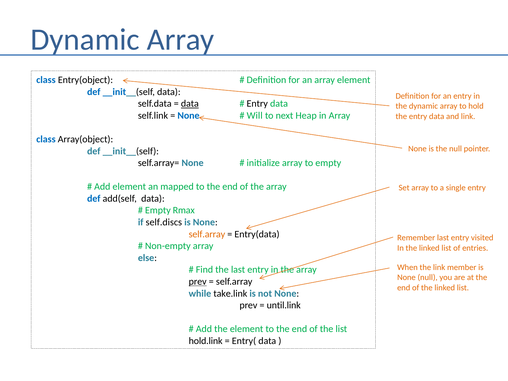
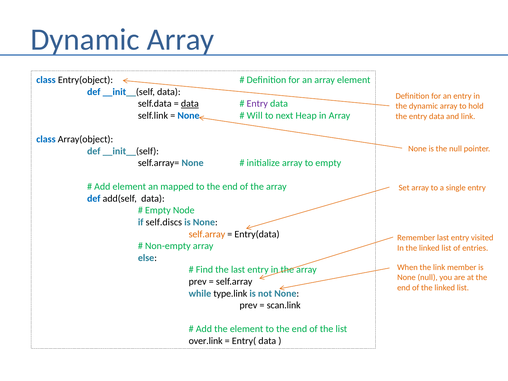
Entry colour: black -> purple (257, 104)
Rmax: Rmax -> Node (184, 210)
prev underline: present -> none (198, 282)
take.link: take.link -> type.link (230, 293)
until.link: until.link -> scan.link (284, 305)
hold.link: hold.link -> over.link (206, 341)
